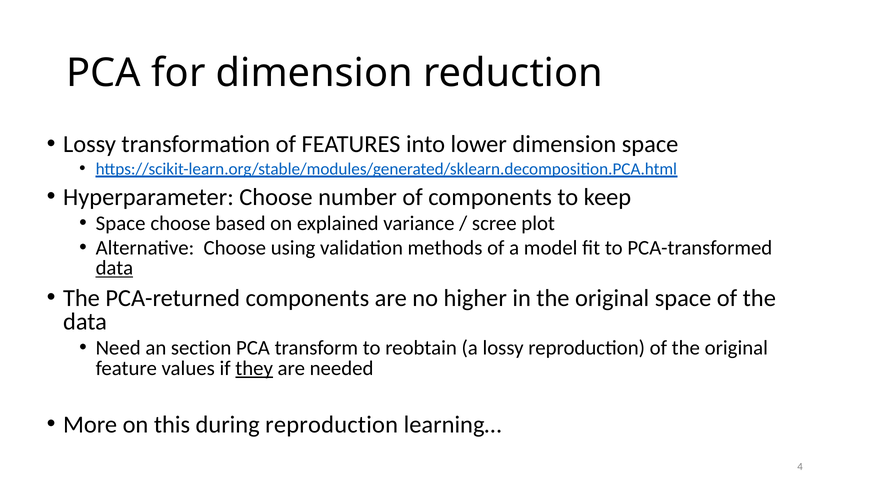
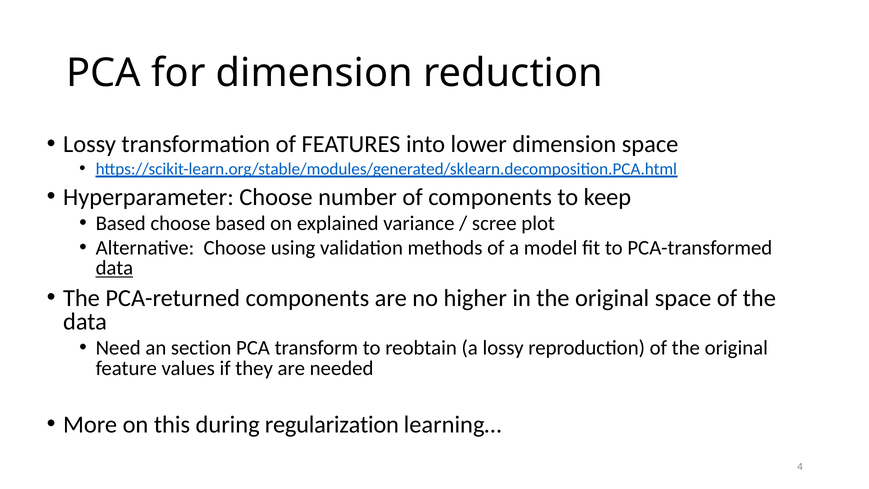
Space: Space -> Based (121, 223)
they underline: present -> none (254, 368)
during reproduction: reproduction -> regularization (332, 425)
